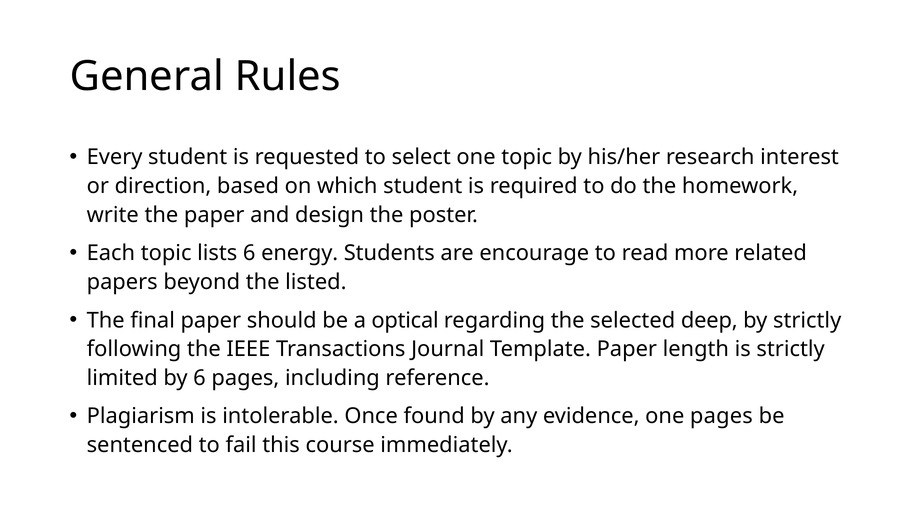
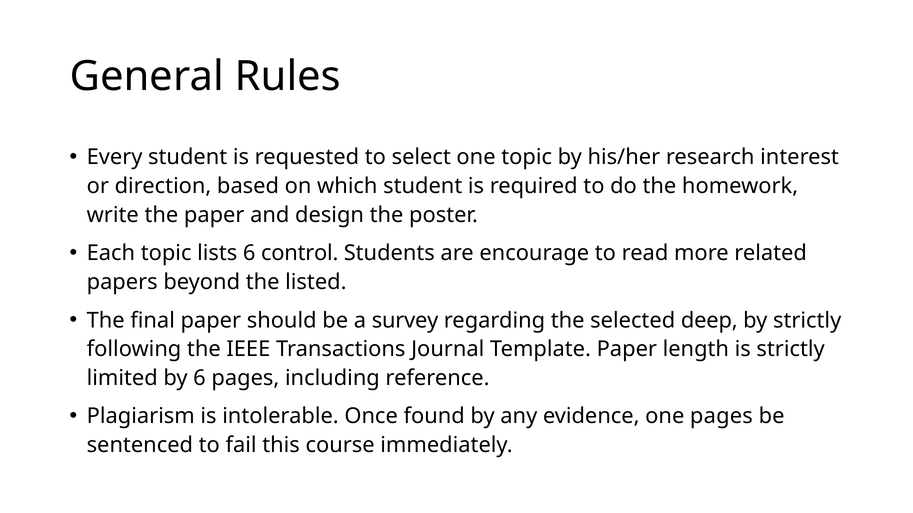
energy: energy -> control (300, 253)
optical: optical -> survey (405, 321)
